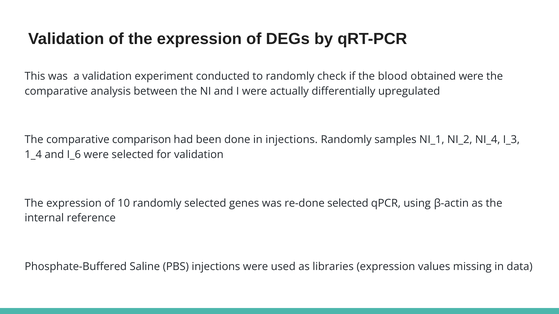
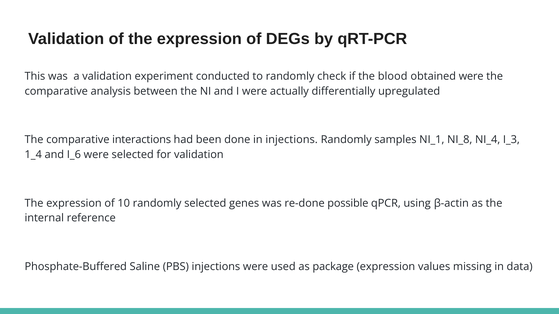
comparison: comparison -> interactions (142, 140)
NI_2: NI_2 -> NI_8 (460, 140)
re-done selected: selected -> possible (348, 203)
libraries: libraries -> package (333, 267)
